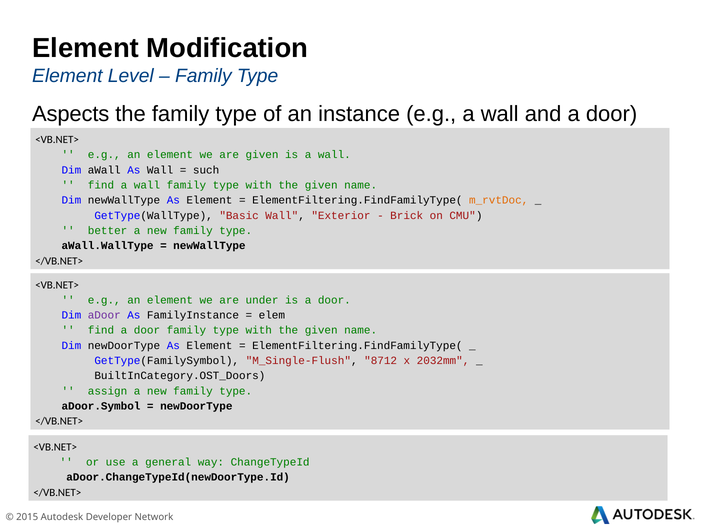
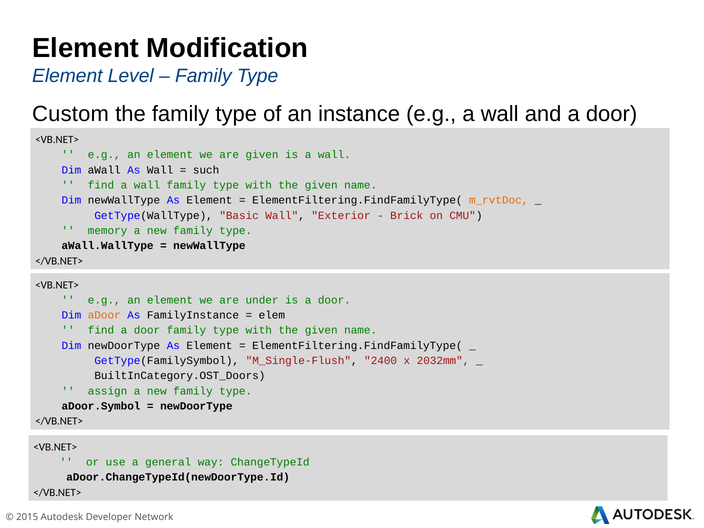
Aspects: Aspects -> Custom (71, 114)
better: better -> memory (108, 231)
aDoor colour: purple -> orange (104, 315)
8712: 8712 -> 2400 (381, 361)
